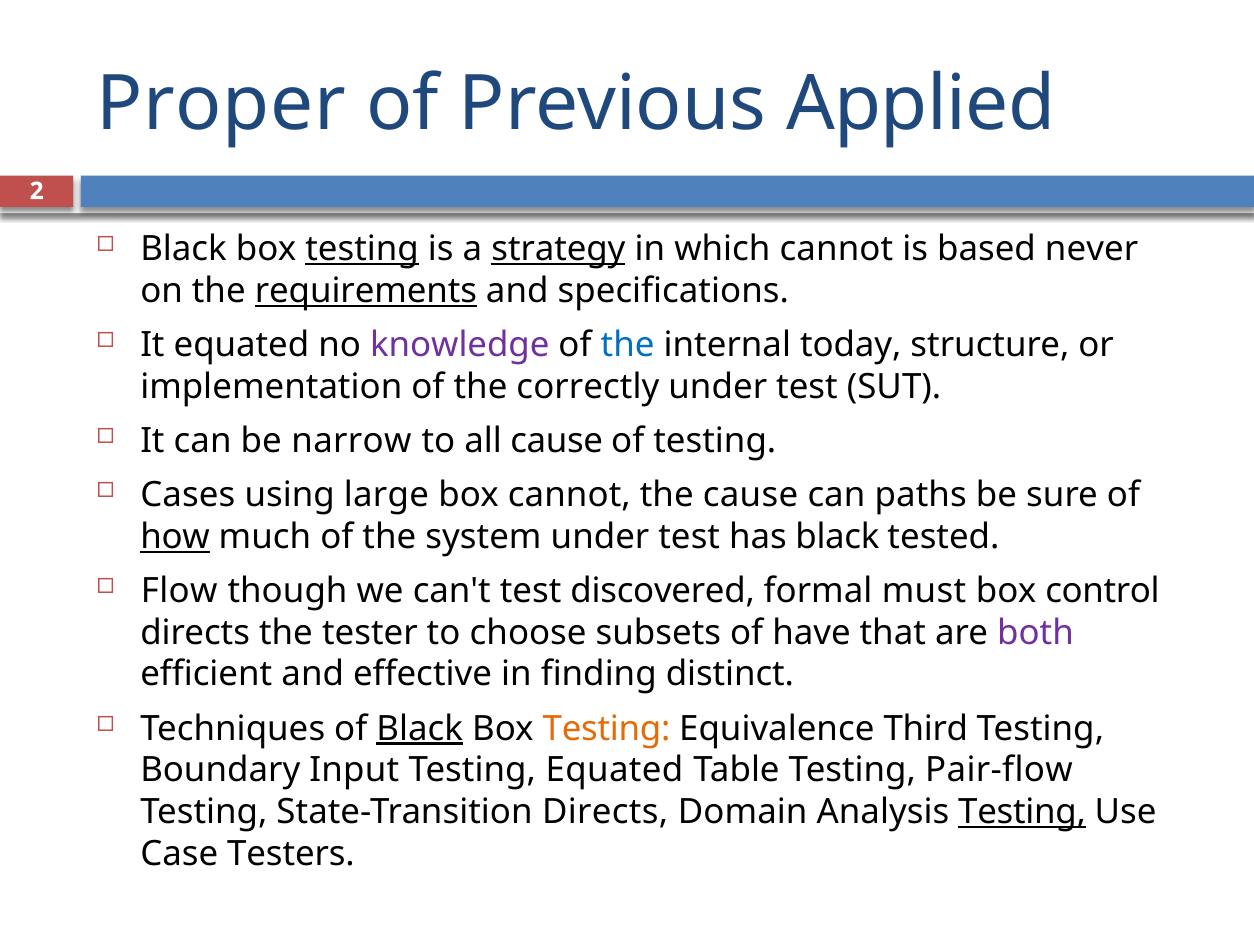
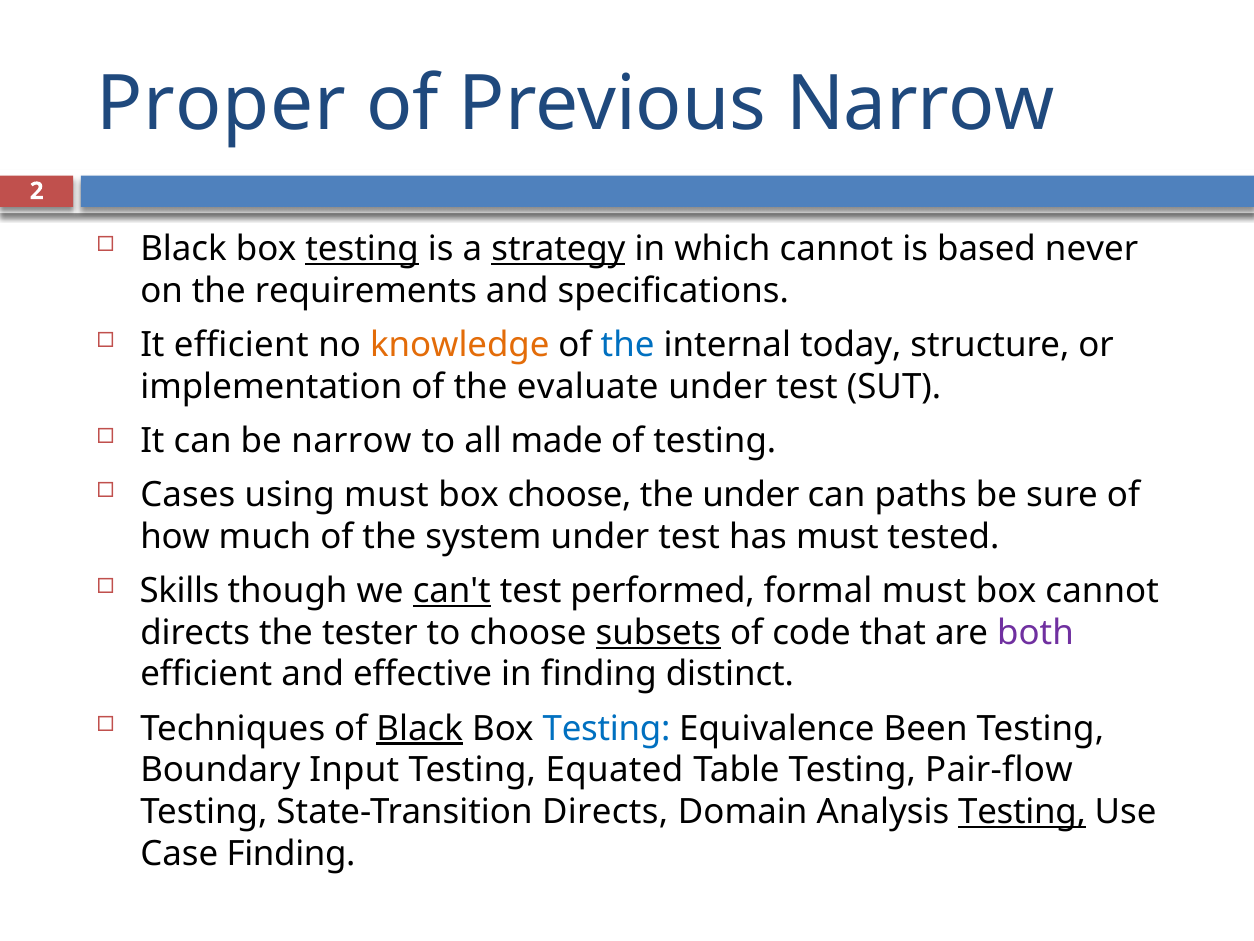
Previous Applied: Applied -> Narrow (921, 105)
requirements underline: present -> none (366, 291)
It equated: equated -> efficient (241, 345)
knowledge colour: purple -> orange (460, 345)
correctly: correctly -> evaluate (588, 387)
all cause: cause -> made (557, 441)
using large: large -> must (386, 495)
box cannot: cannot -> choose (570, 495)
the cause: cause -> under (751, 495)
how underline: present -> none (175, 536)
has black: black -> must (837, 536)
Flow: Flow -> Skills (180, 590)
can't underline: none -> present (452, 590)
discovered: discovered -> performed (663, 590)
box control: control -> cannot (1102, 590)
subsets underline: none -> present (658, 632)
have: have -> code (812, 632)
Testing colour: orange -> blue (607, 728)
Third: Third -> Been (926, 728)
Case Testers: Testers -> Finding (291, 854)
